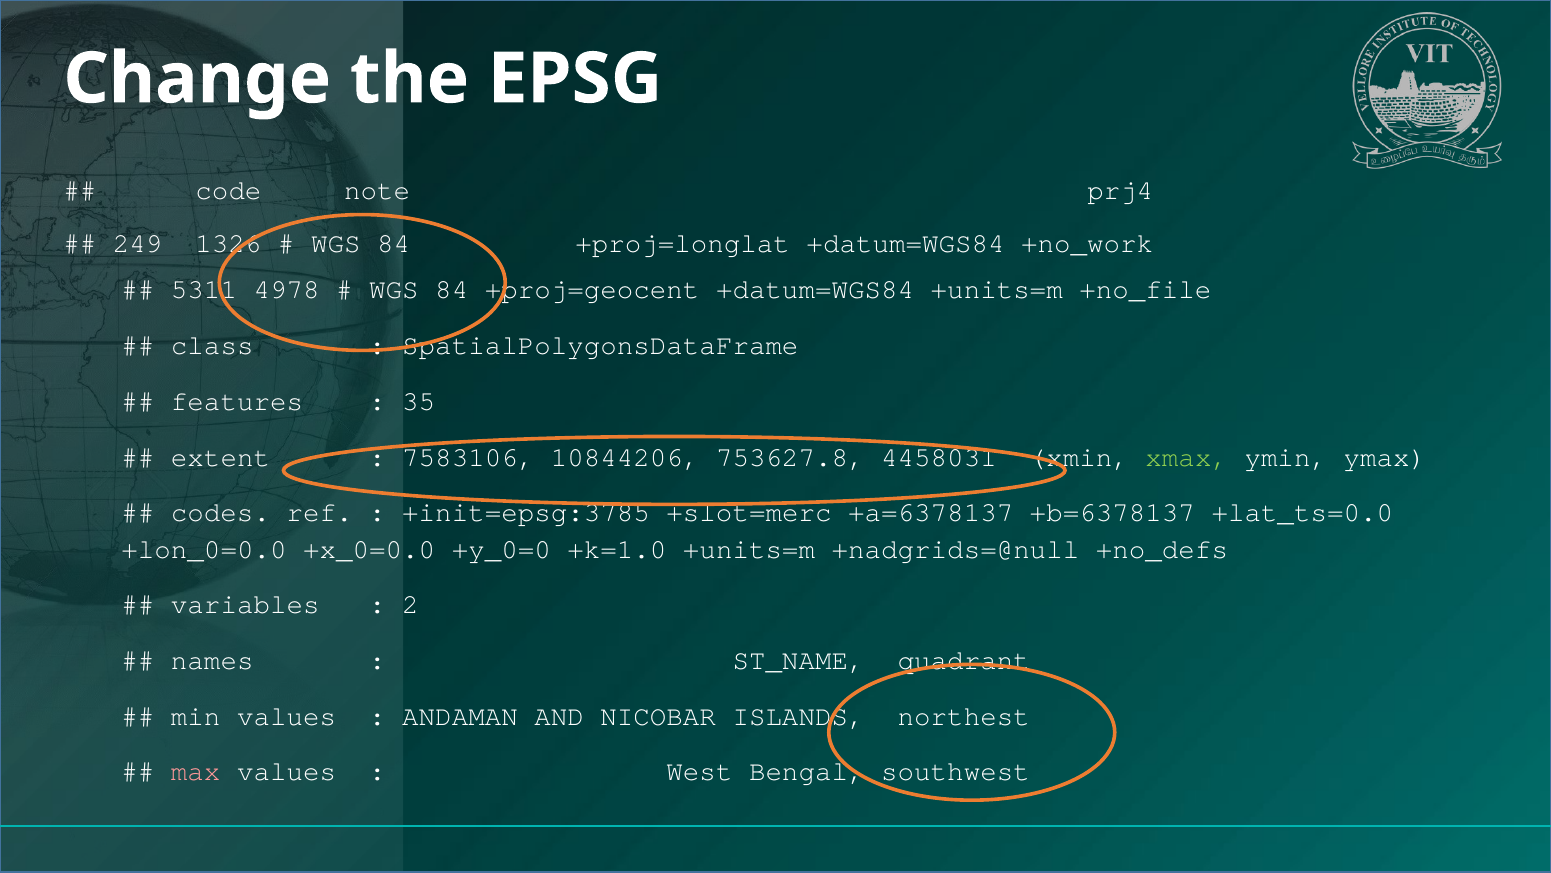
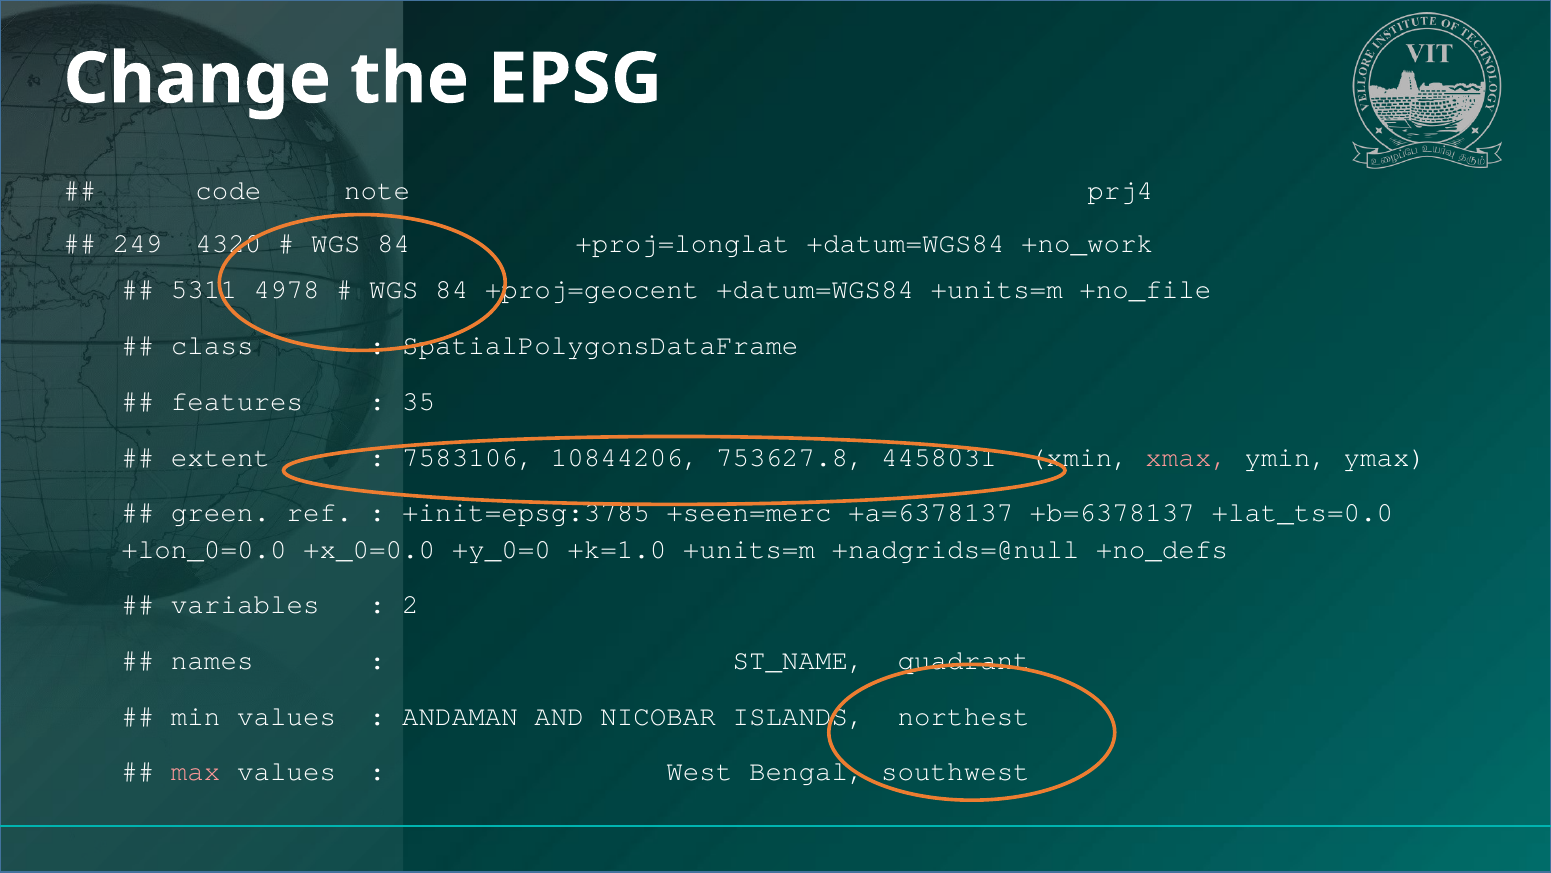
1326: 1326 -> 4320 (228, 243)
xmax colour: light green -> pink (1187, 457)
codes: codes -> green (220, 512)
+slot=merc: +slot=merc -> +seen=merc (749, 512)
